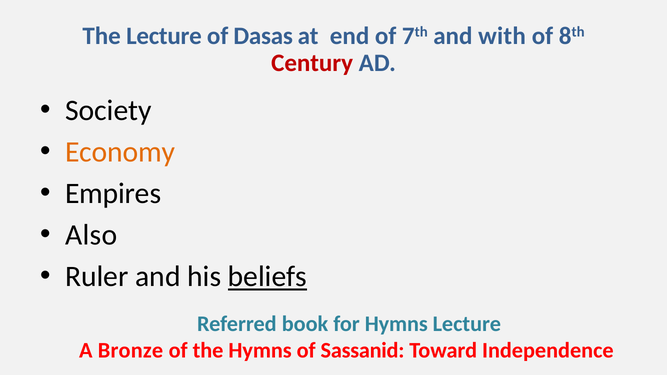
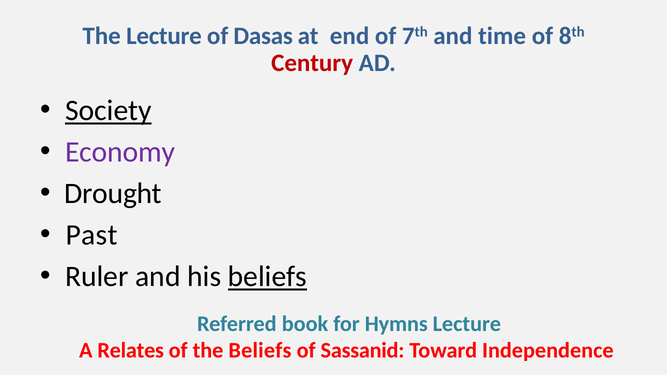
with: with -> time (502, 36)
Society underline: none -> present (108, 111)
Economy colour: orange -> purple (120, 152)
Empires: Empires -> Drought (113, 194)
Also: Also -> Past (91, 235)
Bronze: Bronze -> Relates (131, 351)
the Hymns: Hymns -> Beliefs (260, 351)
